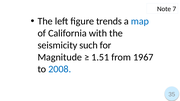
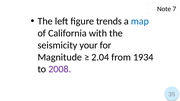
such: such -> your (89, 45)
1.51: 1.51 -> 2.04 (100, 57)
1967: 1967 -> 1934 (143, 57)
2008 colour: blue -> purple (60, 69)
